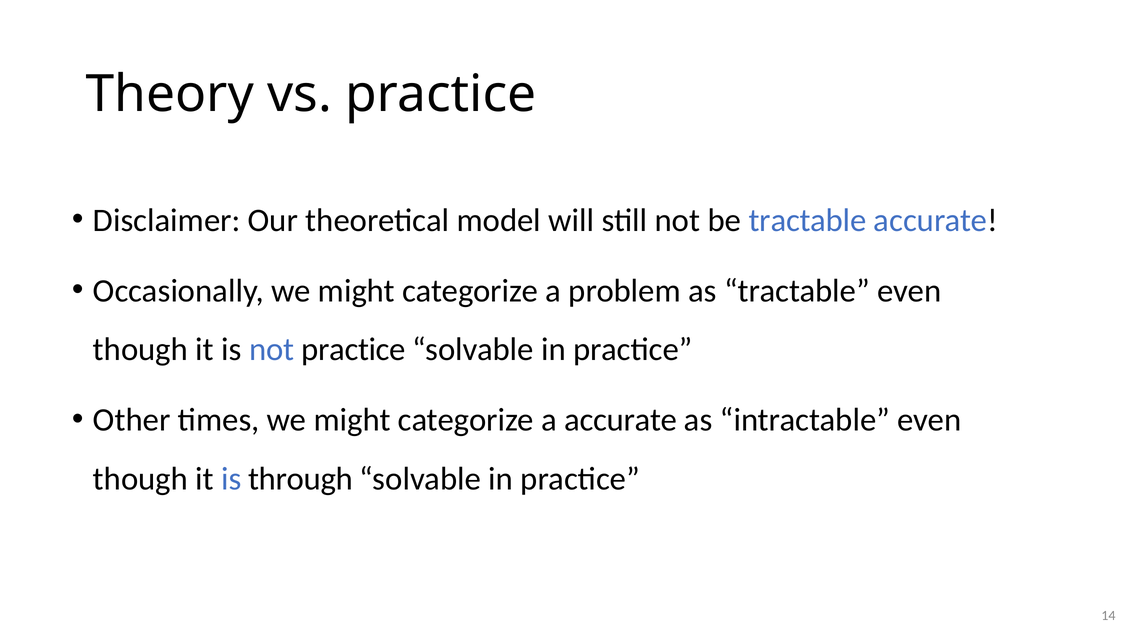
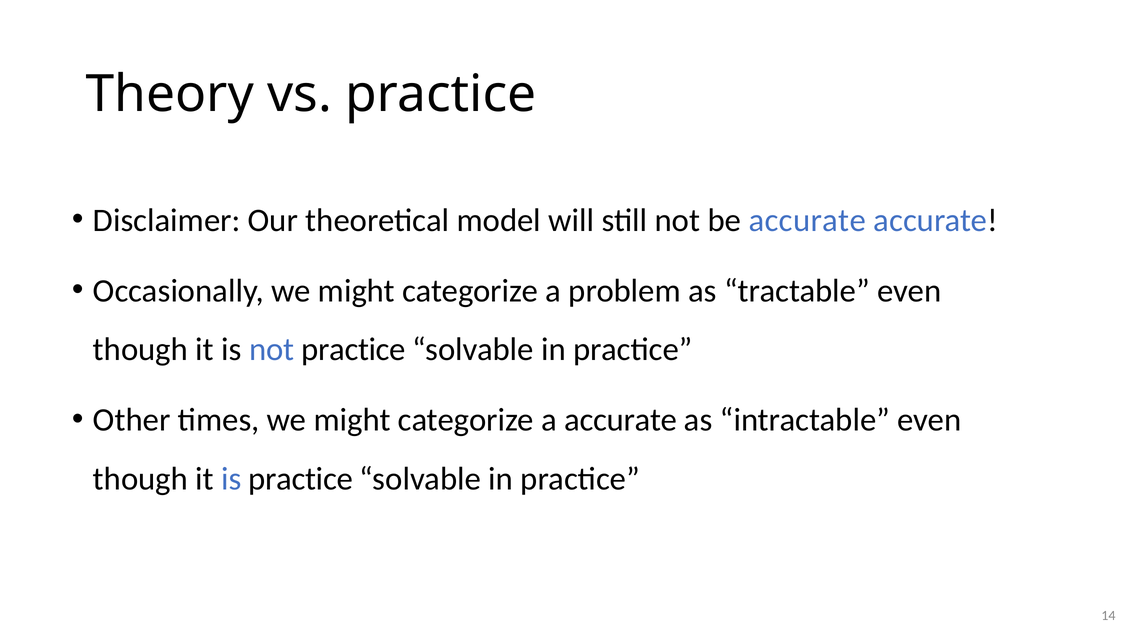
be tractable: tractable -> accurate (807, 220)
is through: through -> practice (301, 479)
